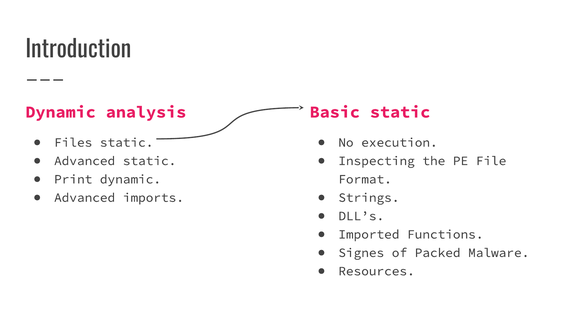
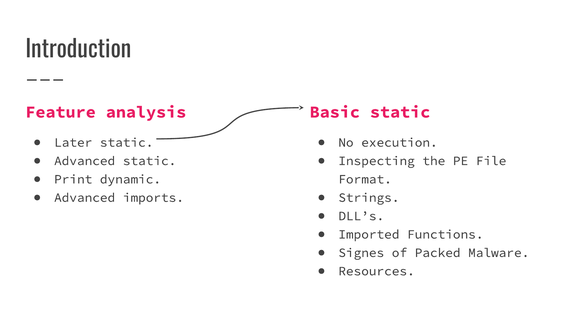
Dynamic: Dynamic -> Feature (61, 112)
Files: Files -> Later (73, 143)
